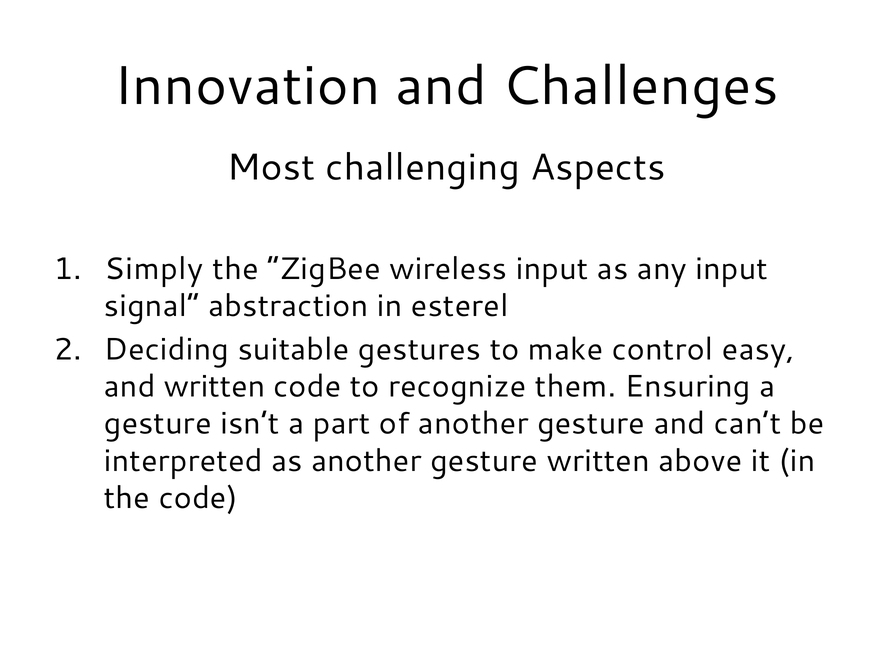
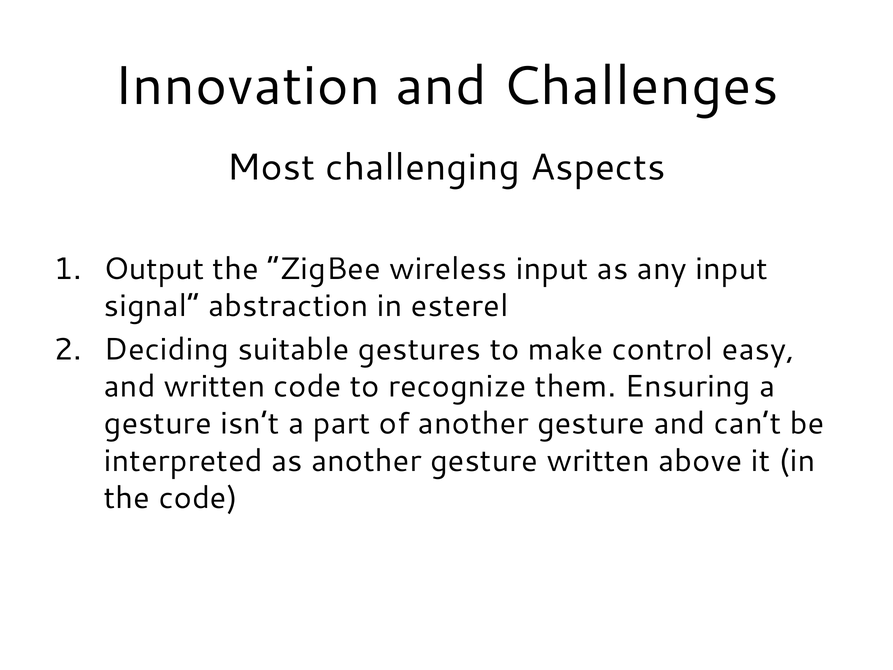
Simply: Simply -> Output (154, 269)
